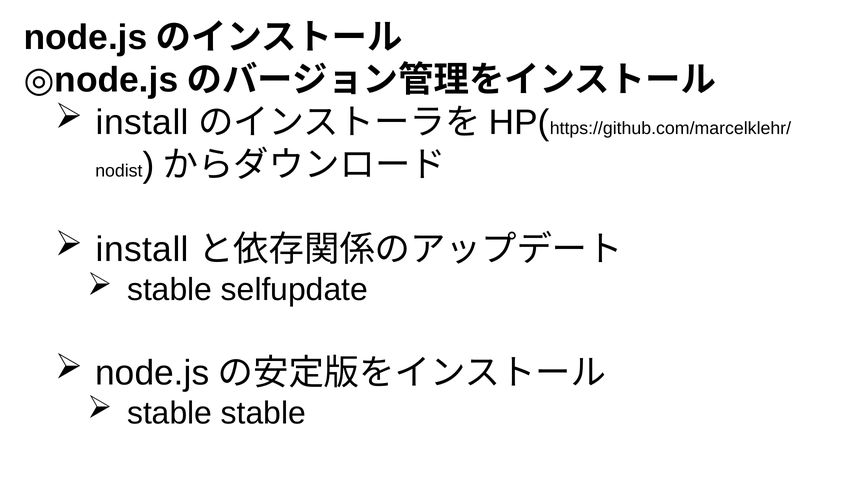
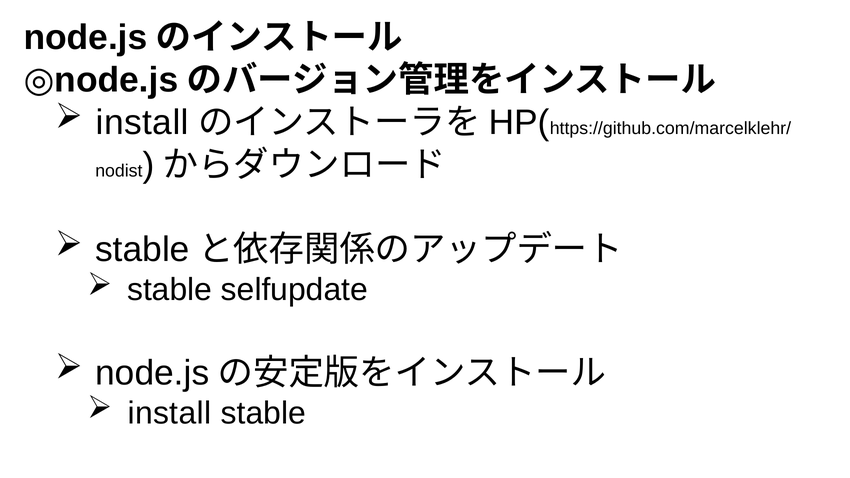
install: install -> stable (142, 250)
stable: stable -> install (169, 413)
